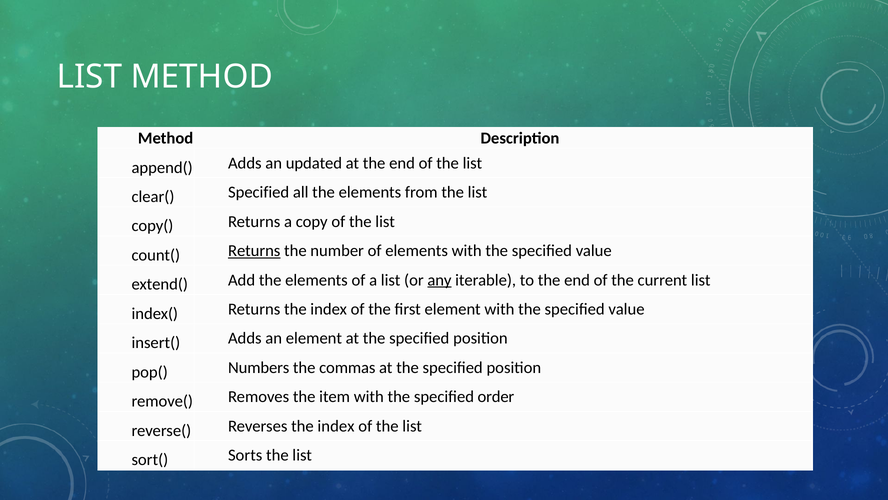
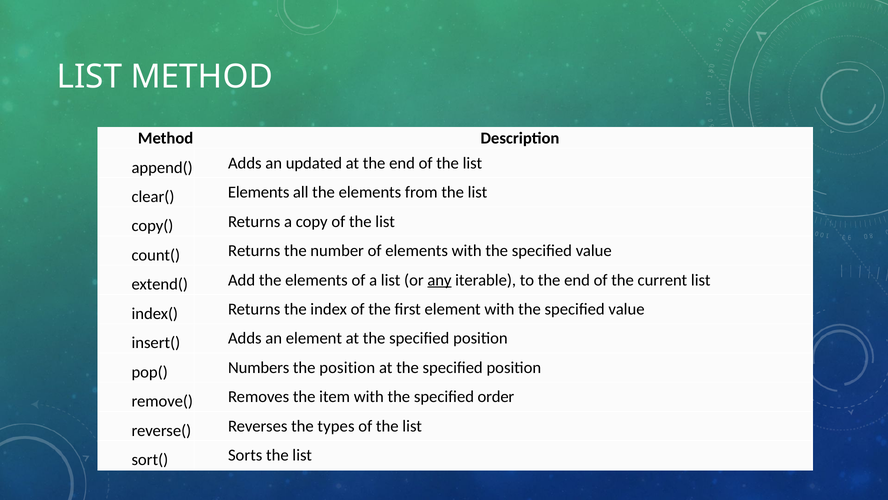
clear( Specified: Specified -> Elements (259, 192)
Returns underline: present -> none (254, 251)
the commas: commas -> position (347, 367)
Reverses the index: index -> types (336, 426)
